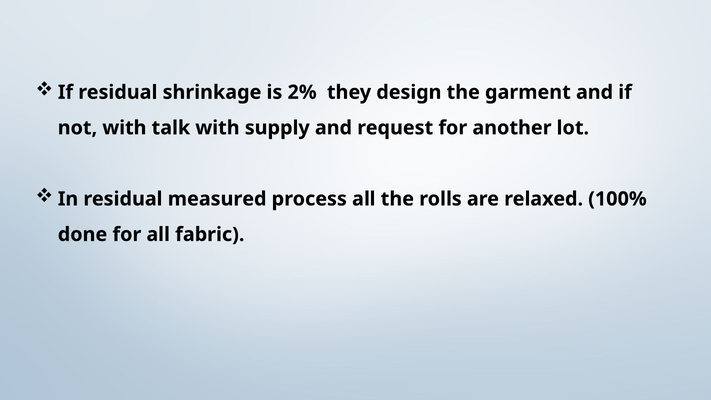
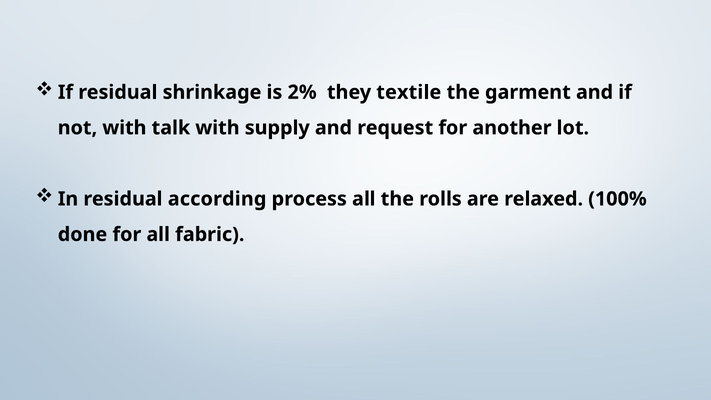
design: design -> textile (409, 92)
measured: measured -> according (217, 199)
